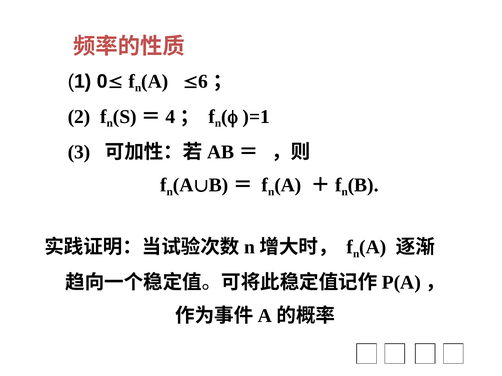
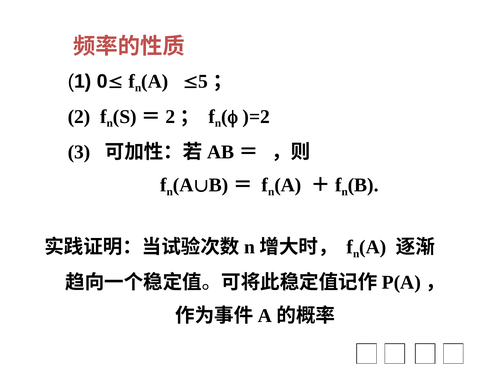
6: 6 -> 5 (203, 81)
4: 4 -> 2 (170, 117)
)=1: )=1 -> )=2 (256, 117)
